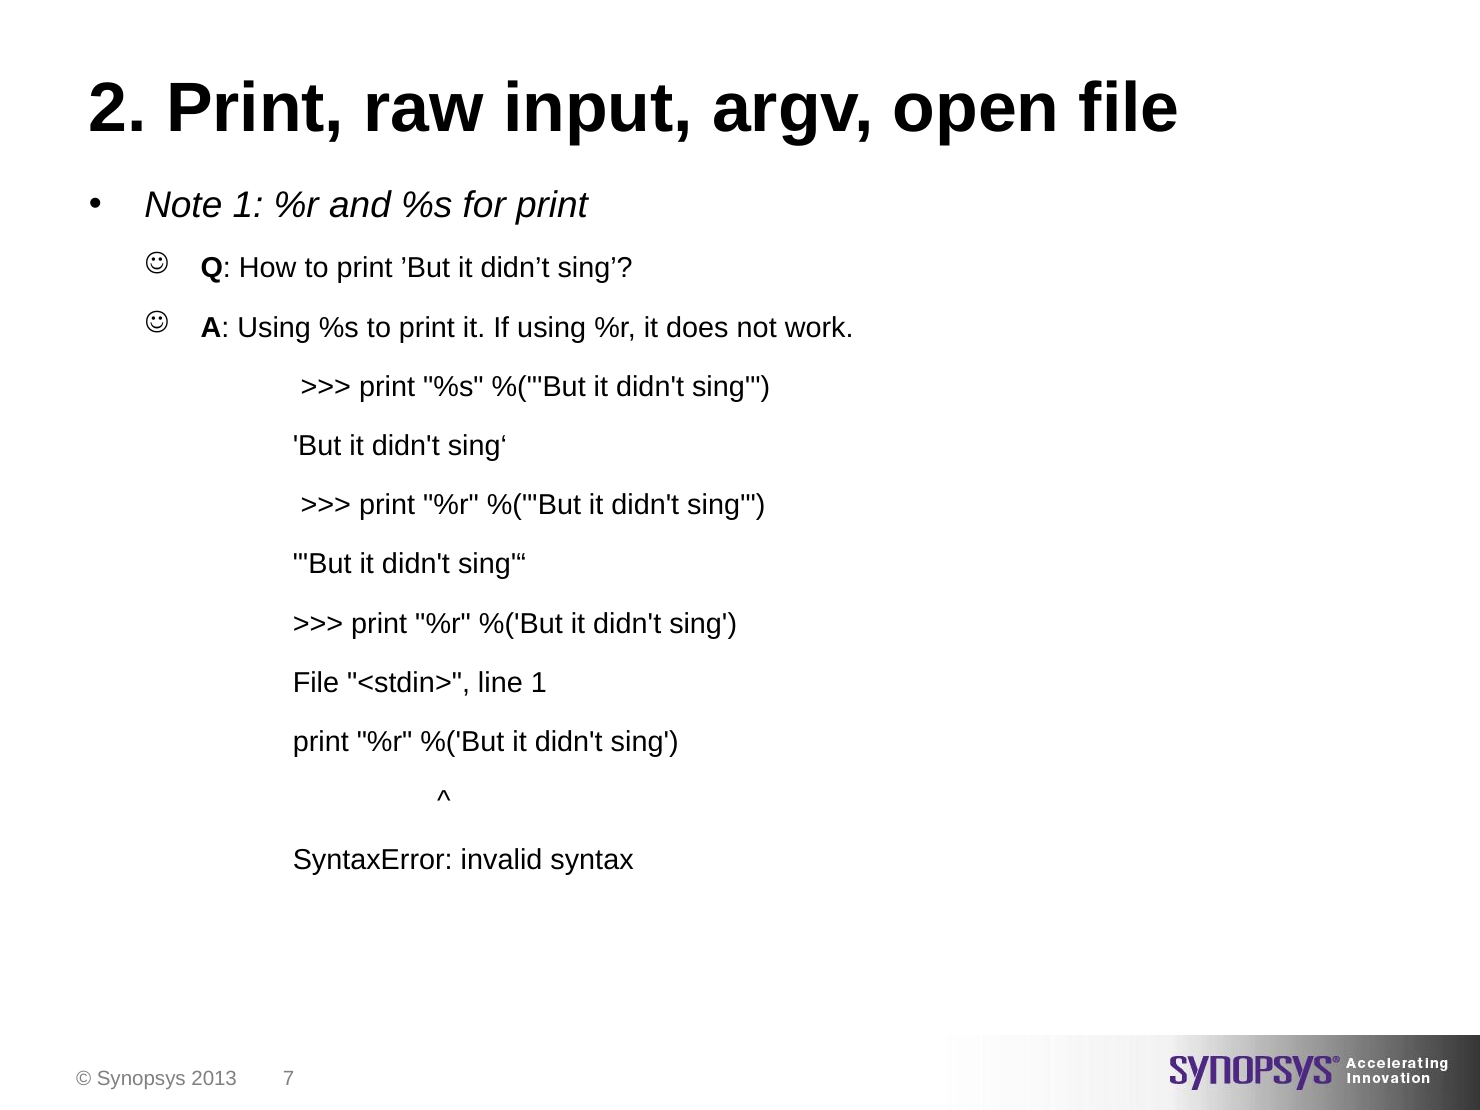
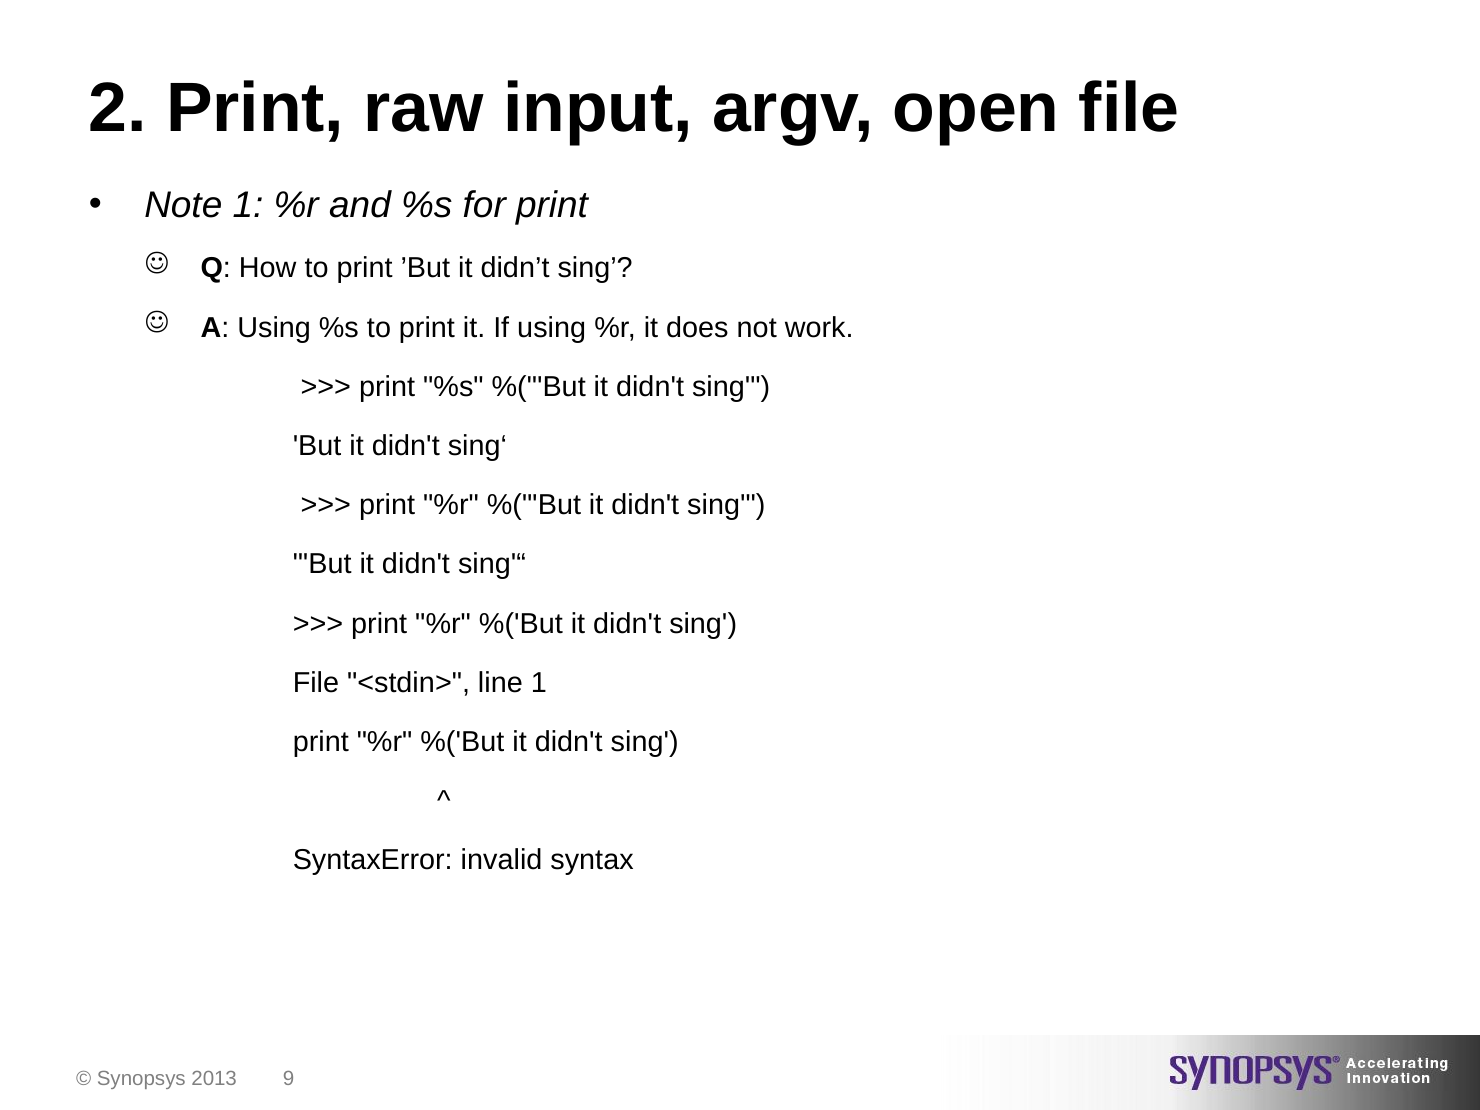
7: 7 -> 9 (288, 1079)
